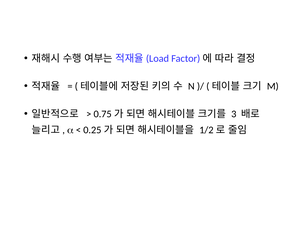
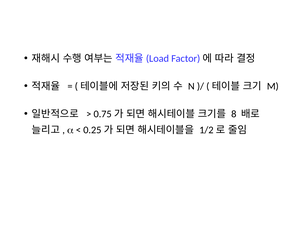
3: 3 -> 8 (234, 114)
